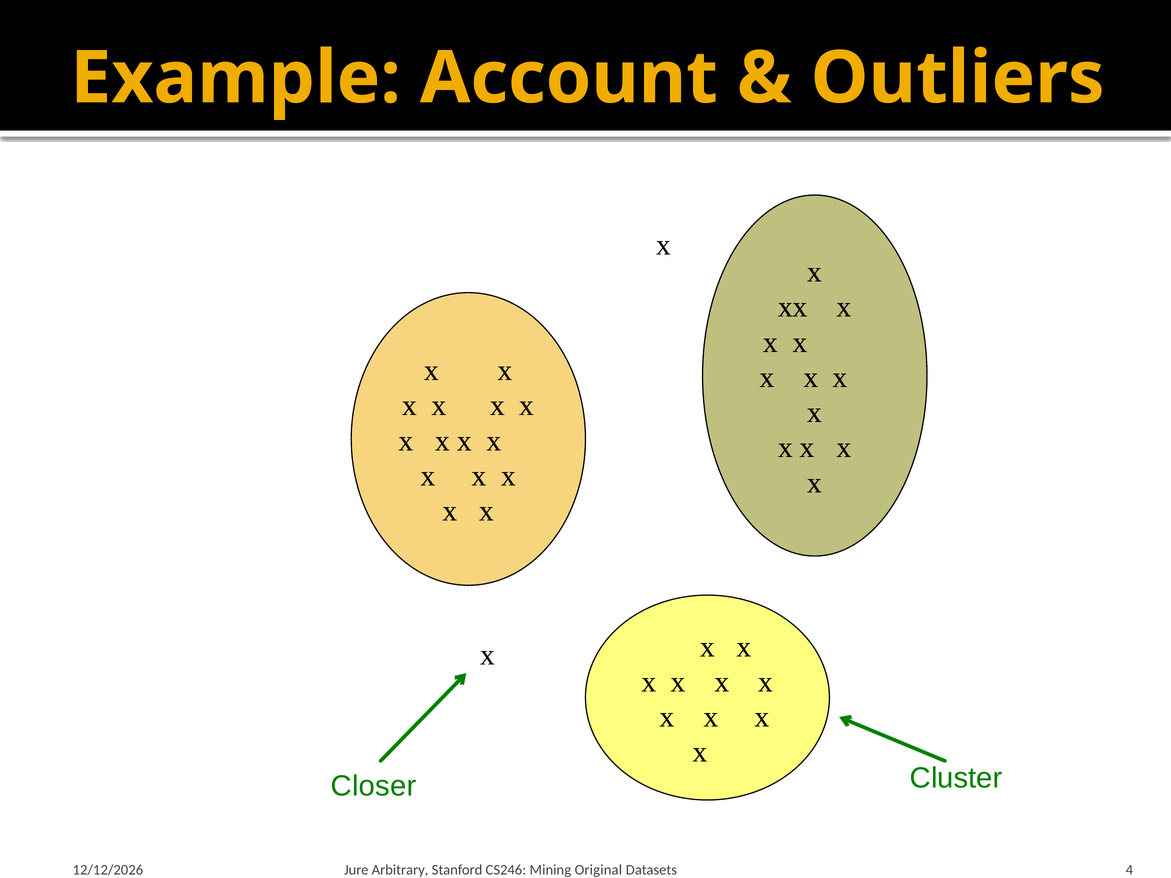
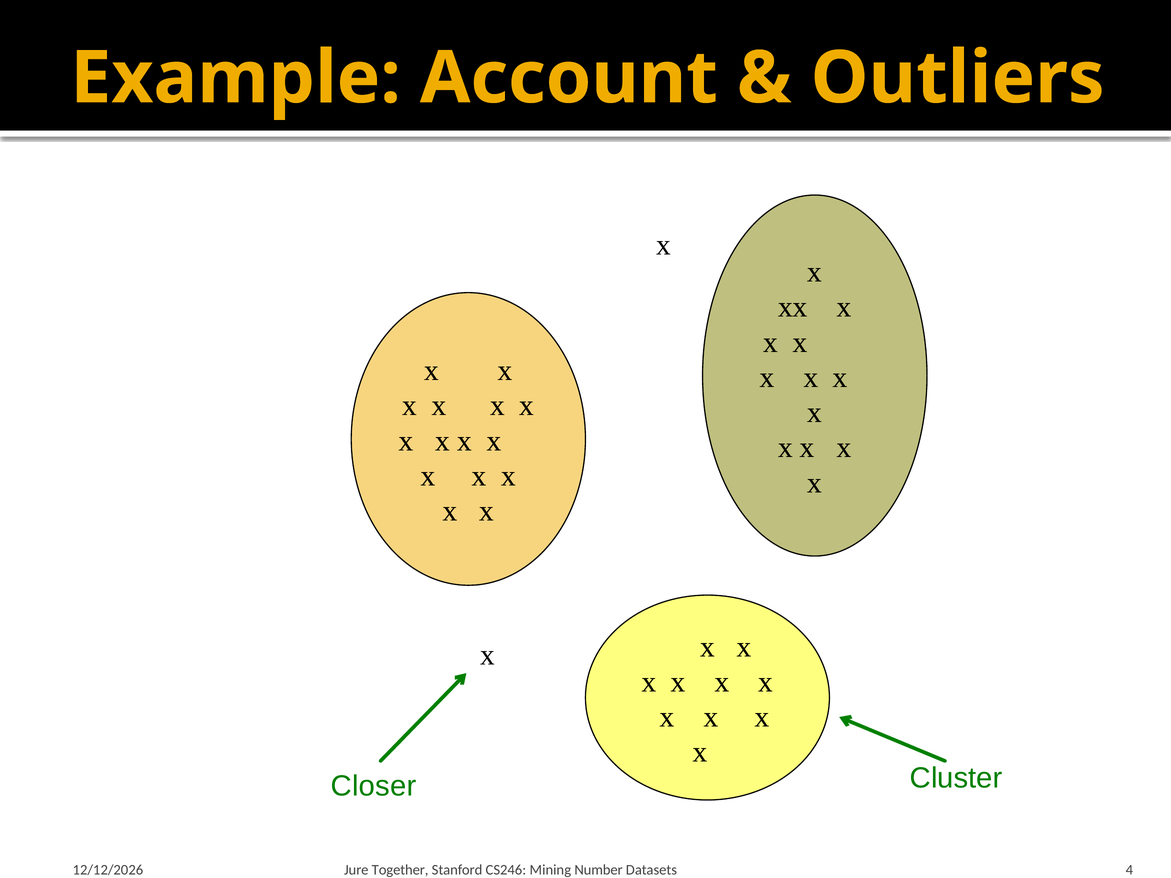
Arbitrary: Arbitrary -> Together (400, 870)
Original: Original -> Number (599, 870)
